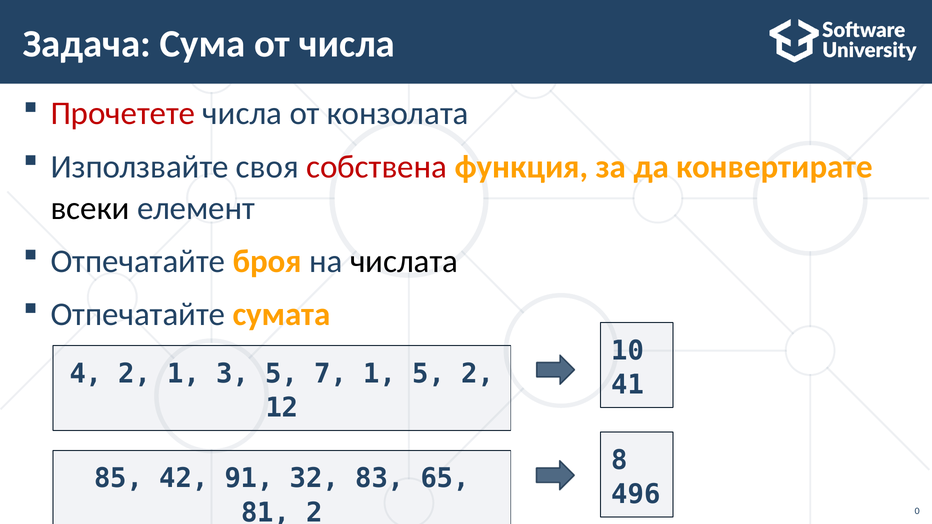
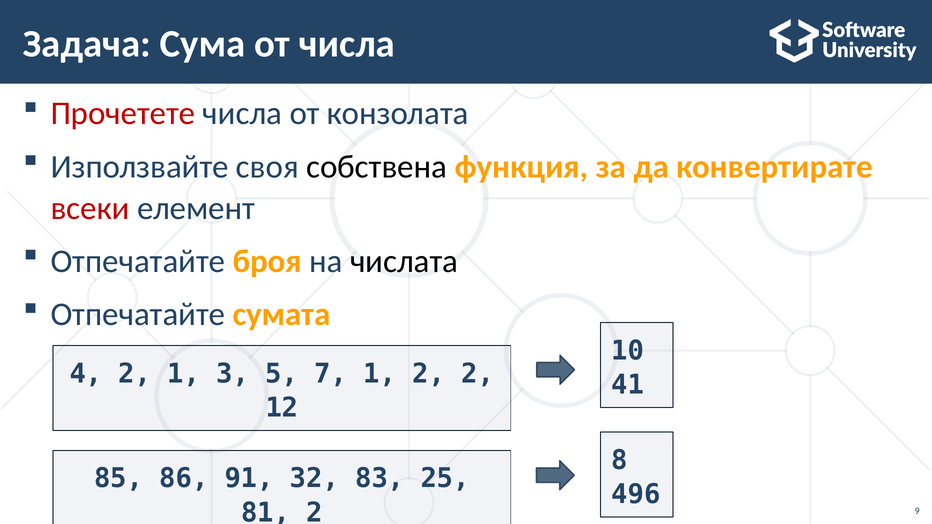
собствена colour: red -> black (377, 167)
всеки colour: black -> red (90, 208)
1 5: 5 -> 2 (429, 374)
42: 42 -> 86 (184, 479)
65: 65 -> 25 (445, 479)
0: 0 -> 9 (917, 511)
